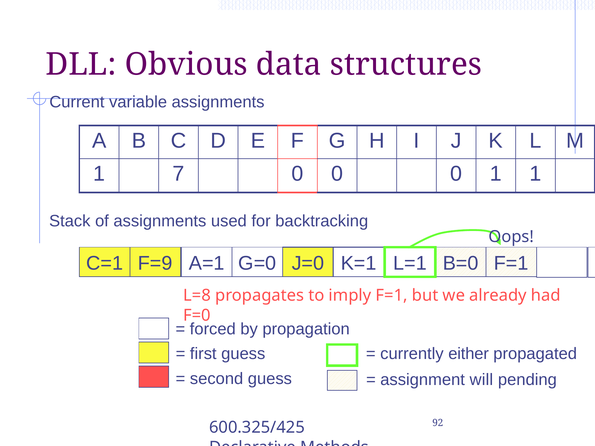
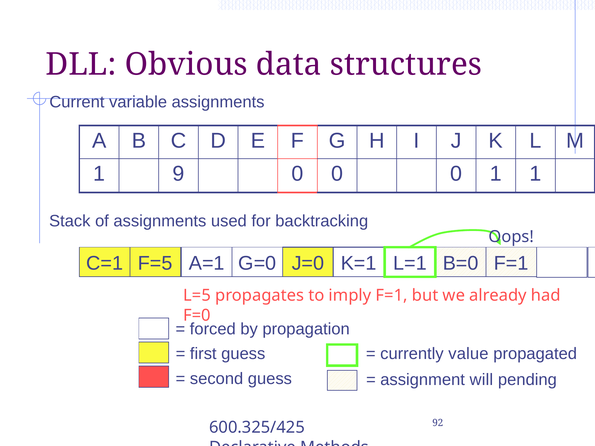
7: 7 -> 9 (179, 174)
F=9: F=9 -> F=5 (155, 263)
L=8: L=8 -> L=5 (197, 296)
either: either -> value (468, 354)
